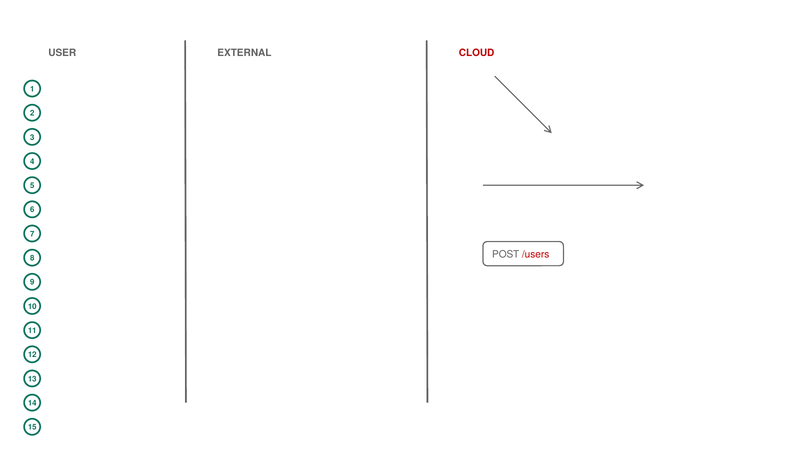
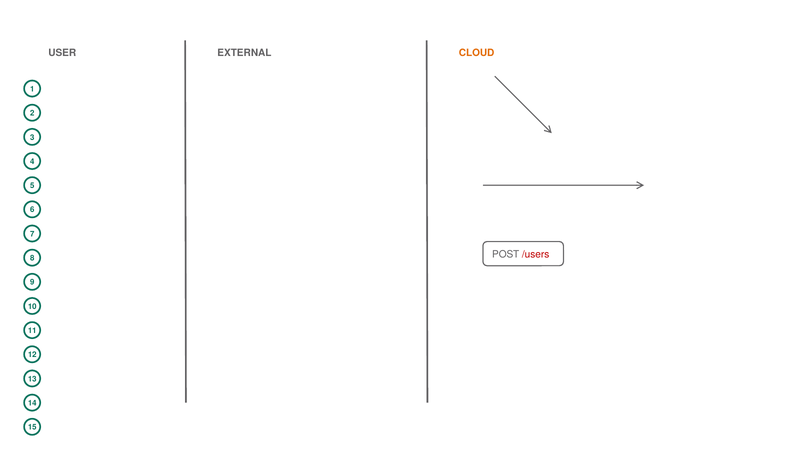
CLOUD colour: red -> orange (477, 53)
